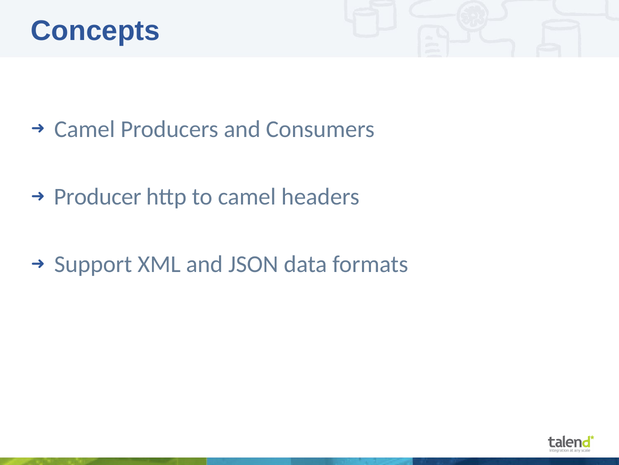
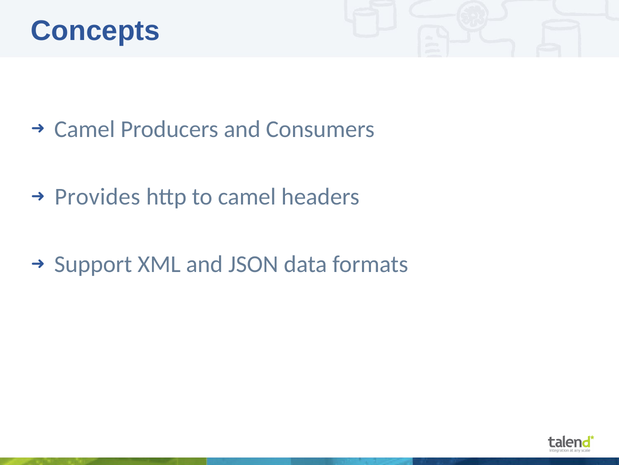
Producer: Producer -> Provides (97, 196)
